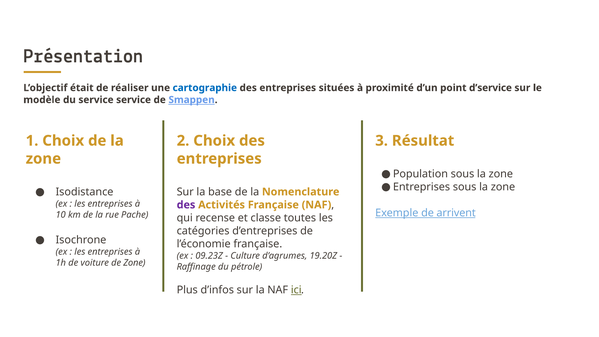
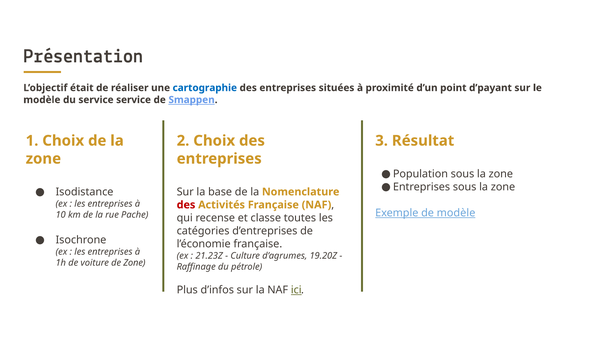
d’service: d’service -> d’payant (490, 88)
des colour: purple -> red (186, 205)
de arrivent: arrivent -> modèle (456, 213)
09.23Z: 09.23Z -> 21.23Z (209, 256)
